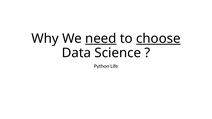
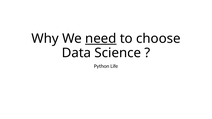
choose underline: present -> none (158, 39)
